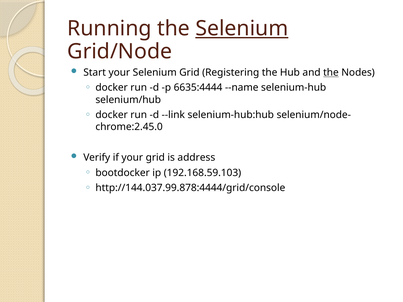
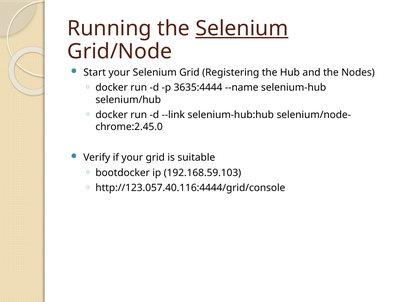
the underline: present -> none (331, 73)
6635:4444: 6635:4444 -> 3635:4444 (198, 88)
address: address -> suitable (196, 158)
http://144.037.99.878:4444/grid/console: http://144.037.99.878:4444/grid/console -> http://123.057.40.116:4444/grid/console (190, 188)
